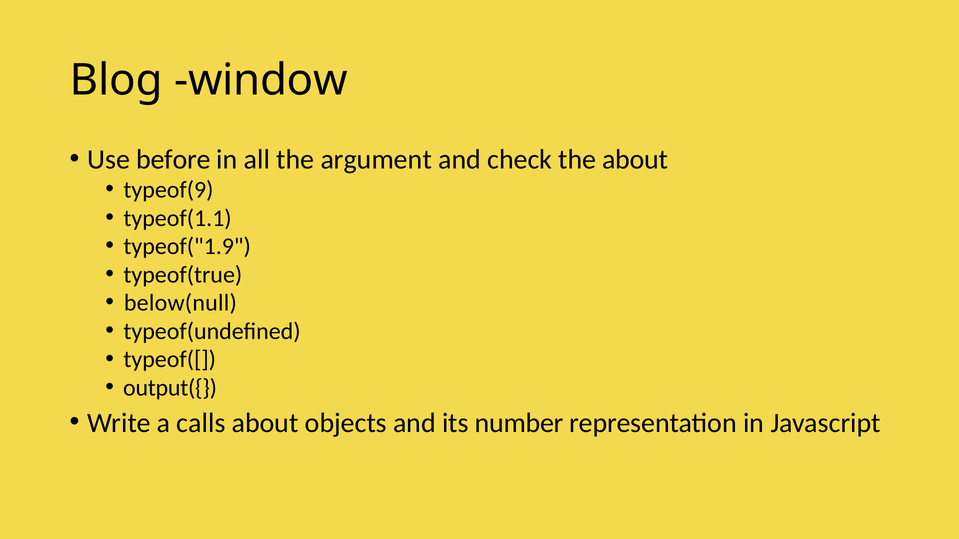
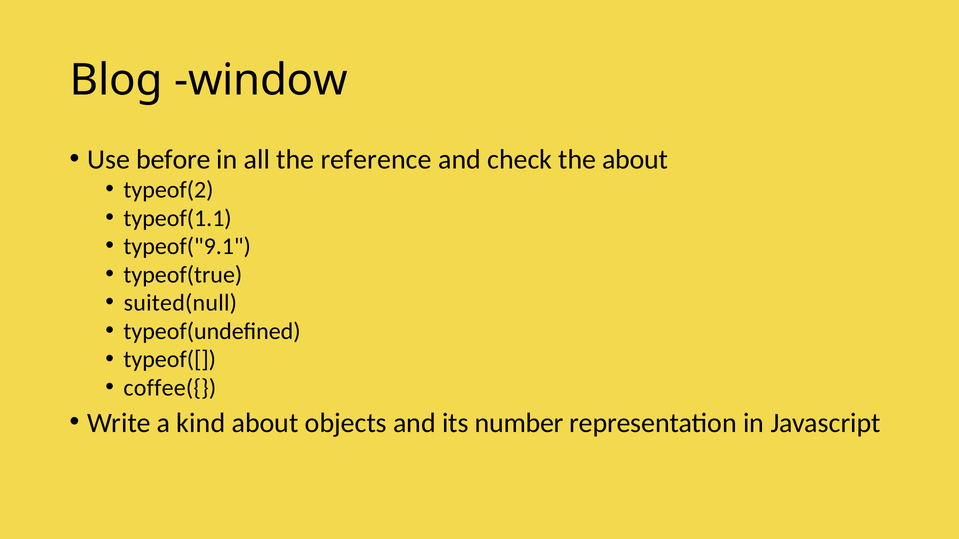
argument: argument -> reference (376, 160)
typeof(9: typeof(9 -> typeof(2 (168, 190)
typeof("1.9: typeof("1.9 -> typeof("9.1 (187, 247)
below(null: below(null -> suited(null (180, 303)
output({: output({ -> coffee({ (170, 388)
calls: calls -> kind (201, 423)
